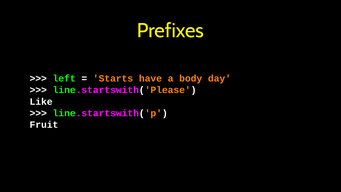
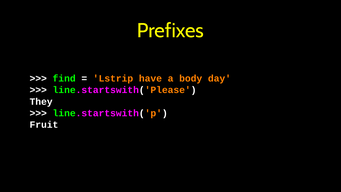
left: left -> find (64, 78)
Starts: Starts -> Lstrip (113, 78)
Like: Like -> They (41, 102)
